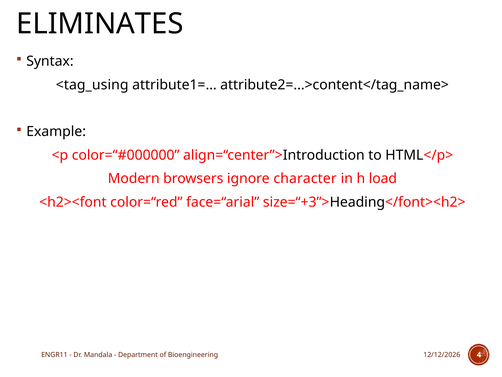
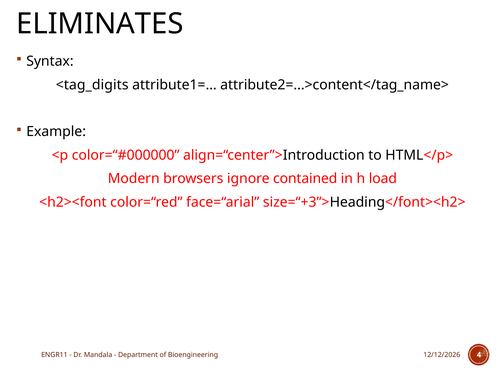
<tag_using: <tag_using -> <tag_digits (92, 85)
character: character -> contained (305, 178)
